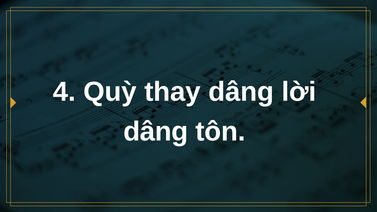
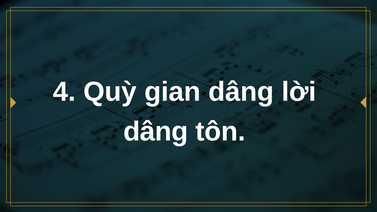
thay: thay -> gian (173, 92)
